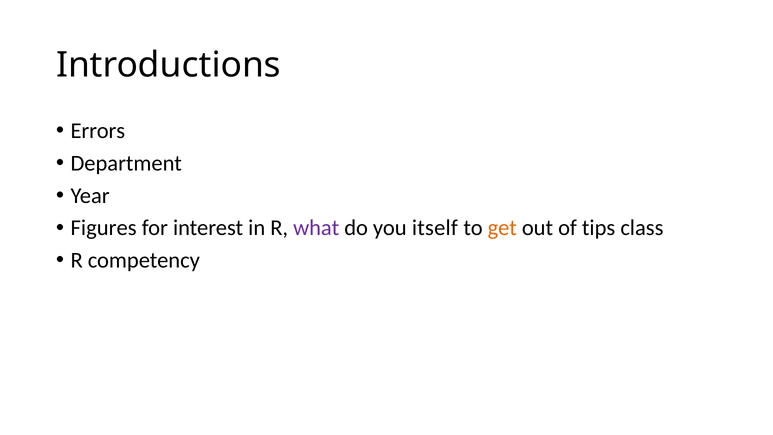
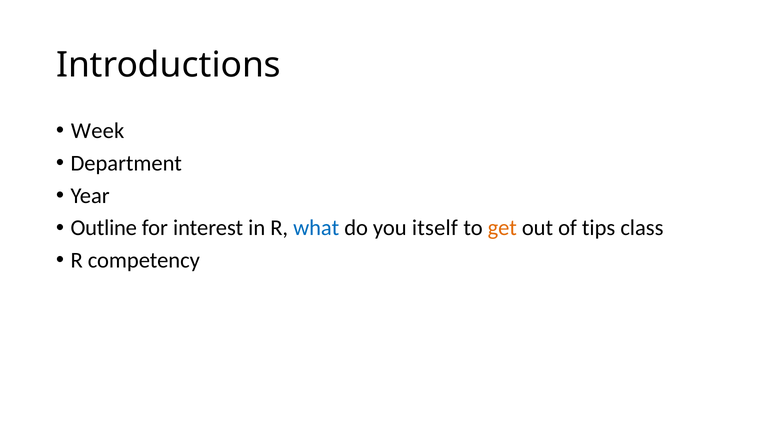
Errors: Errors -> Week (98, 131)
Figures: Figures -> Outline (104, 228)
what colour: purple -> blue (316, 228)
